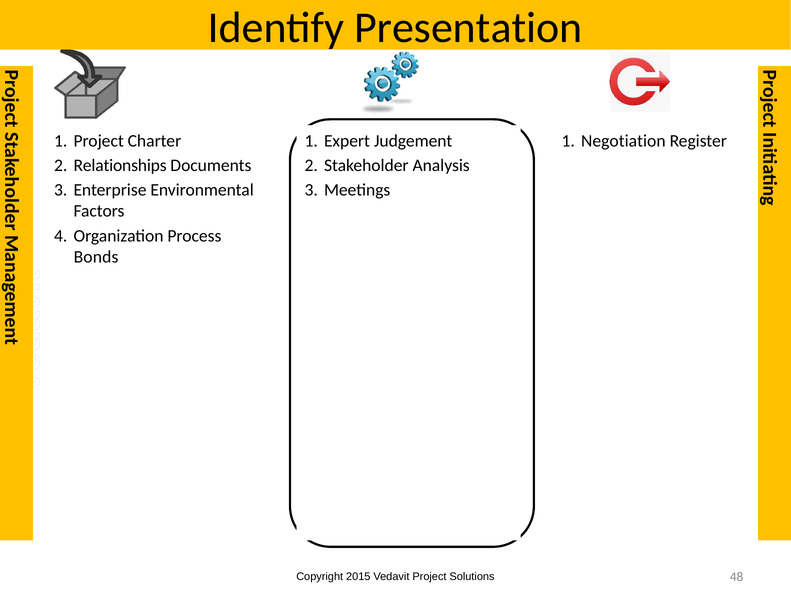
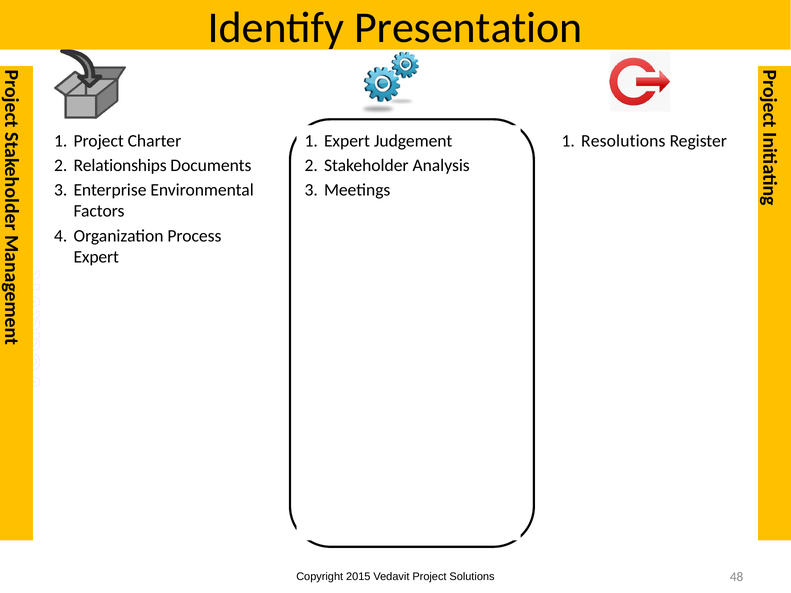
Negotiation: Negotiation -> Resolutions (623, 141)
Bonds: Bonds -> Expert (96, 257)
